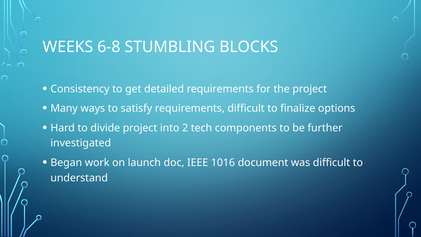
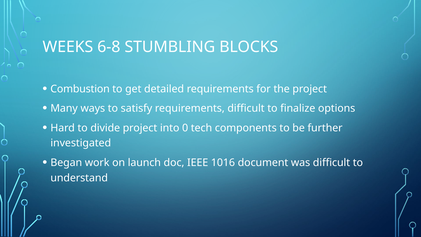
Consistency: Consistency -> Combustion (80, 89)
2: 2 -> 0 (185, 128)
